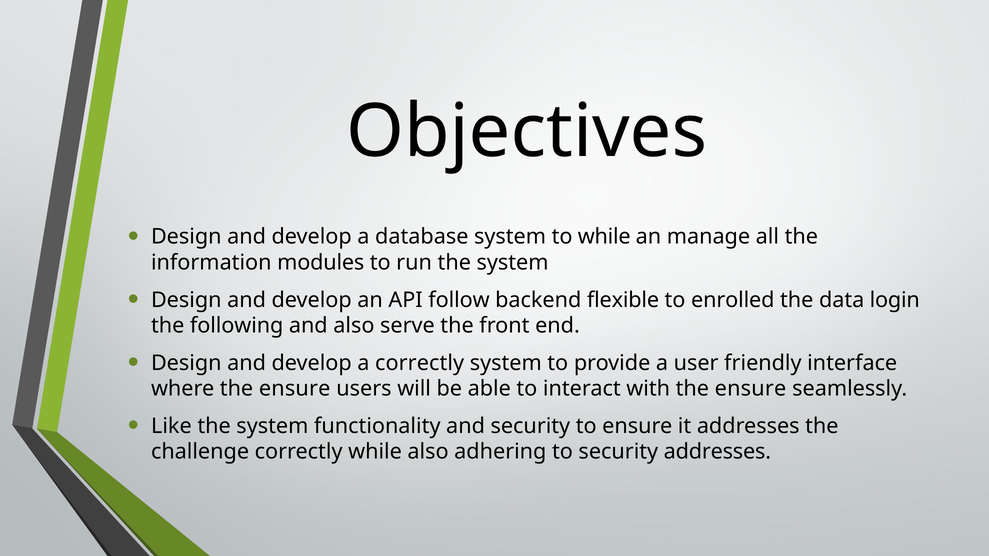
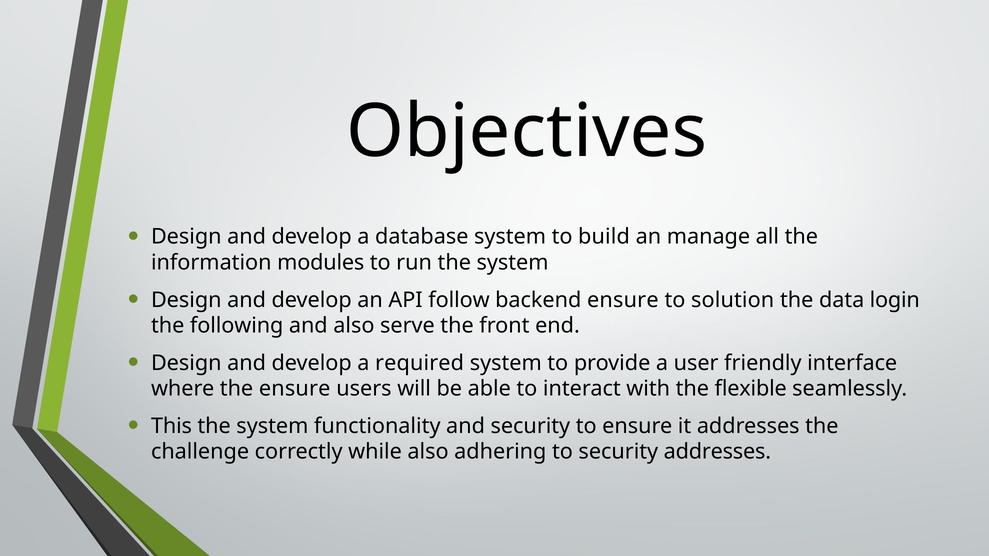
to while: while -> build (604, 237)
backend flexible: flexible -> ensure (623, 300)
enrolled: enrolled -> solution (733, 300)
a correctly: correctly -> required (420, 363)
with the ensure: ensure -> flexible (751, 389)
Like: Like -> This (171, 426)
